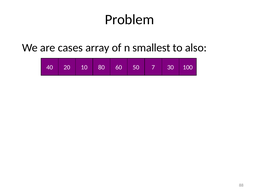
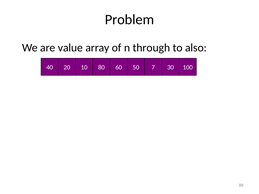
cases: cases -> value (70, 48)
smallest: smallest -> through (151, 48)
